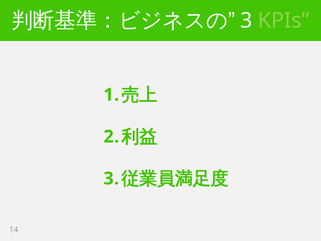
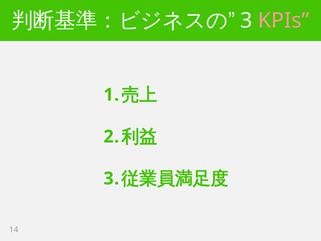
KPIs colour: light green -> pink (284, 21)
